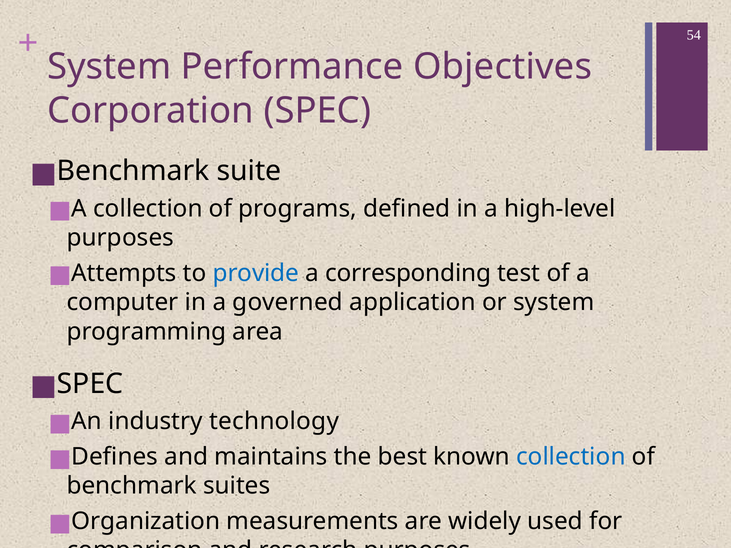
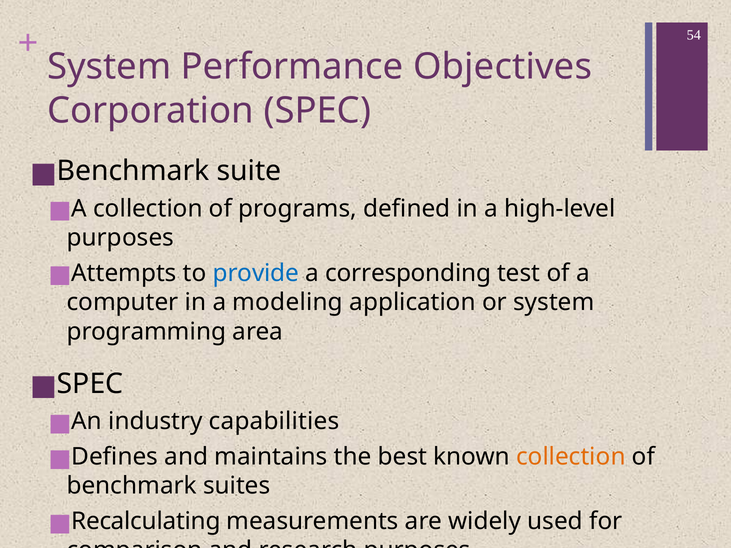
governed: governed -> modeling (288, 303)
technology: technology -> capabilities (274, 422)
collection colour: blue -> orange (571, 457)
Organization: Organization -> Recalculating (146, 521)
